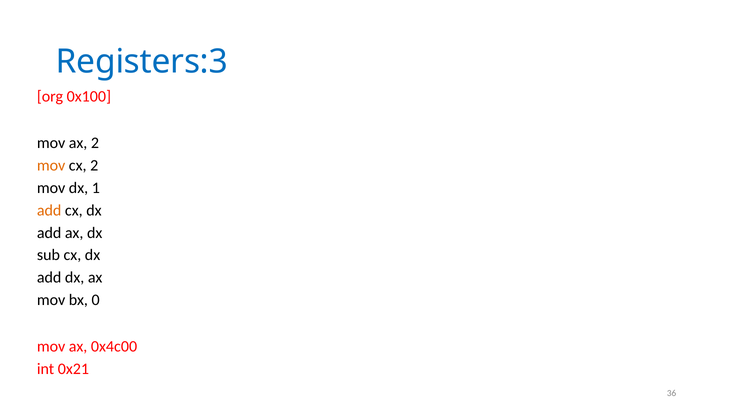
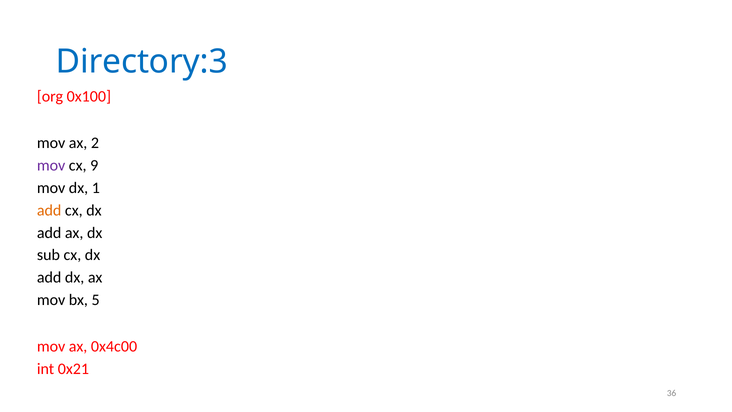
Registers:3: Registers:3 -> Directory:3 (142, 61)
mov colour: orange -> purple (51, 165)
cx 2: 2 -> 9 (94, 165)
0: 0 -> 5 (96, 300)
